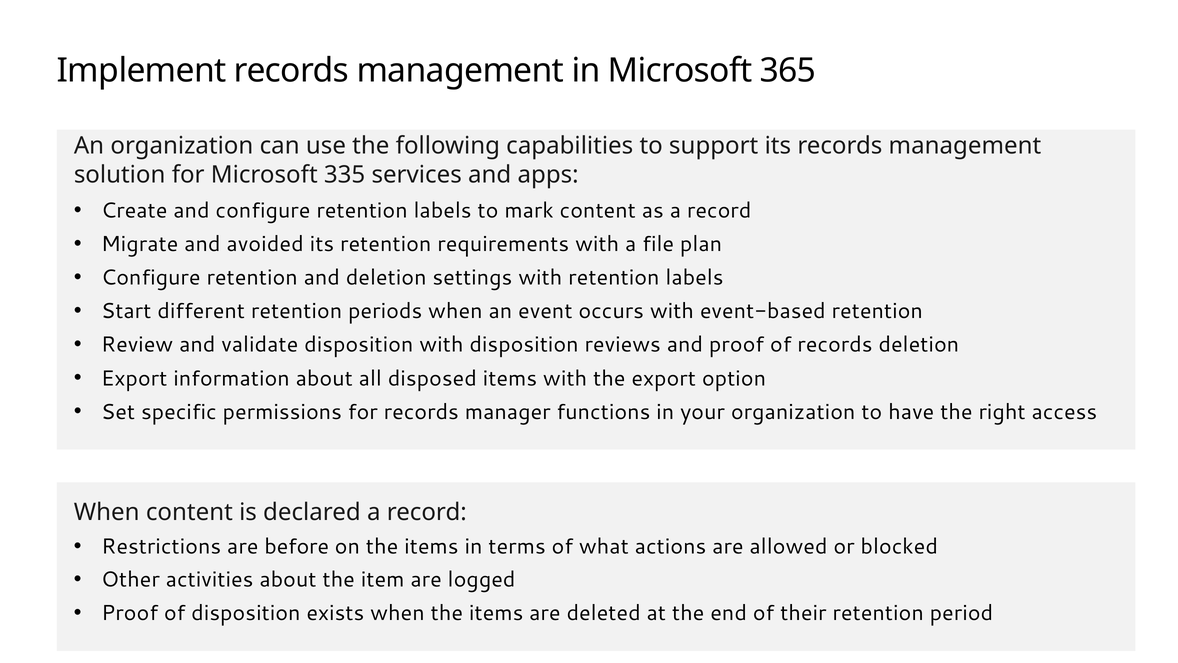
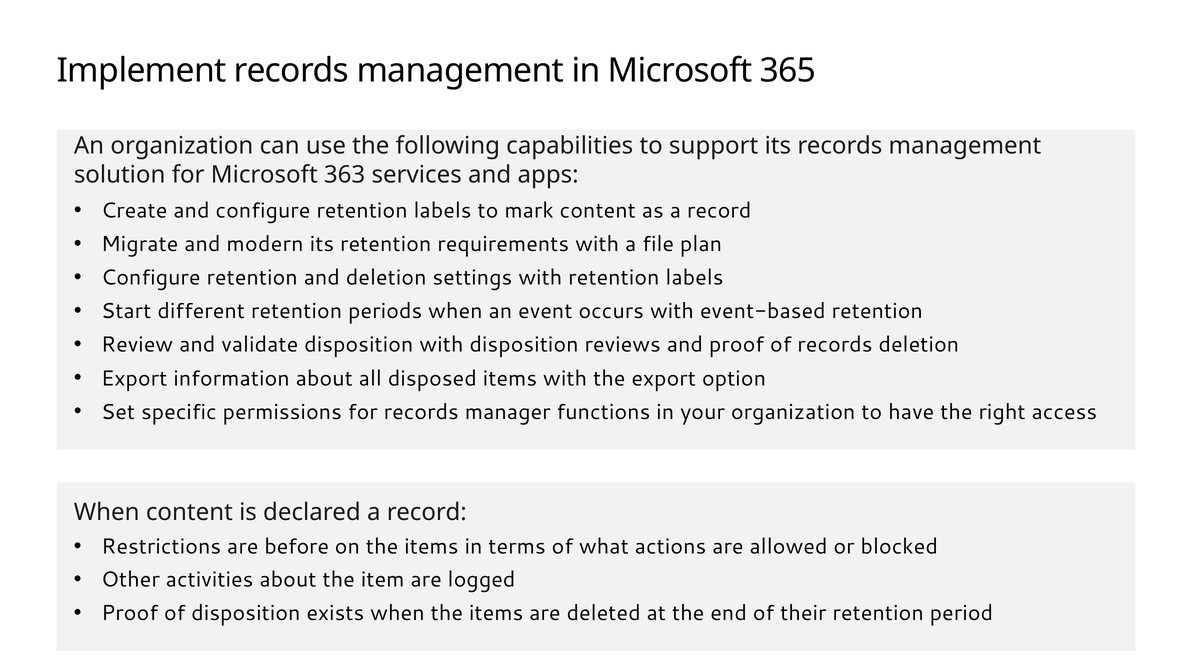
335: 335 -> 363 (345, 175)
avoided: avoided -> modern (265, 244)
